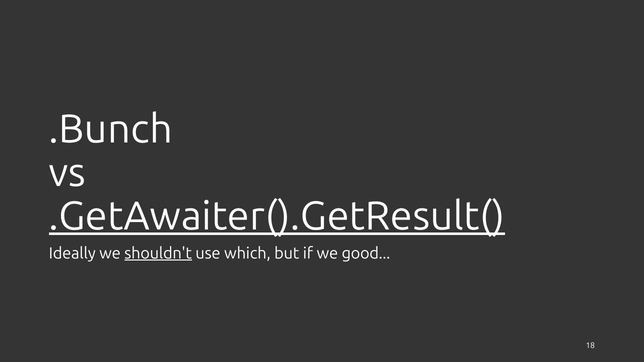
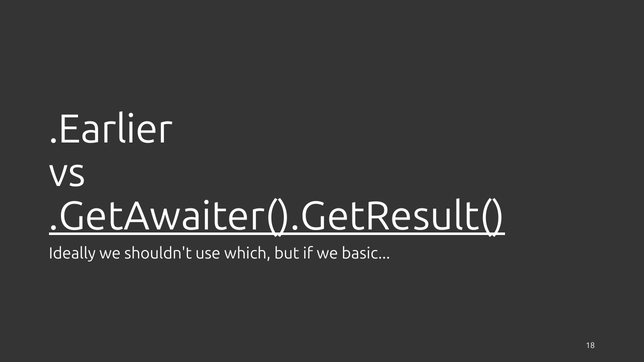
.Bunch: .Bunch -> .Earlier (111, 130)
shouldn't underline: present -> none (158, 253)
good: good -> basic (366, 253)
